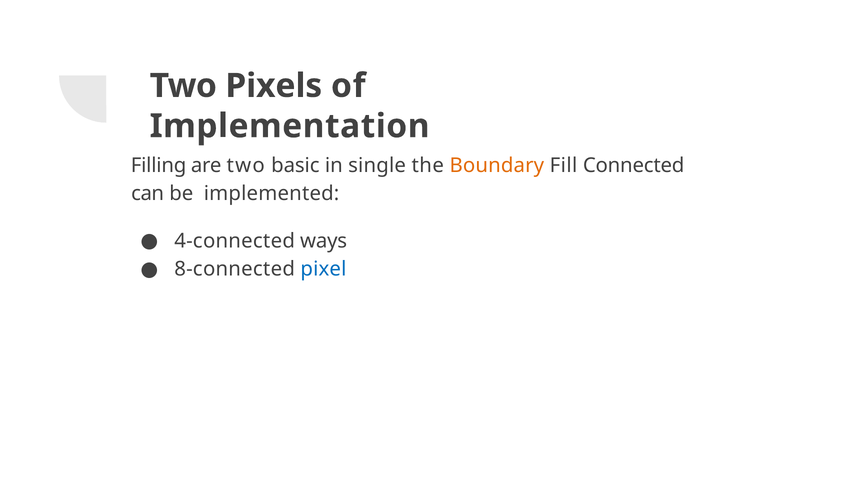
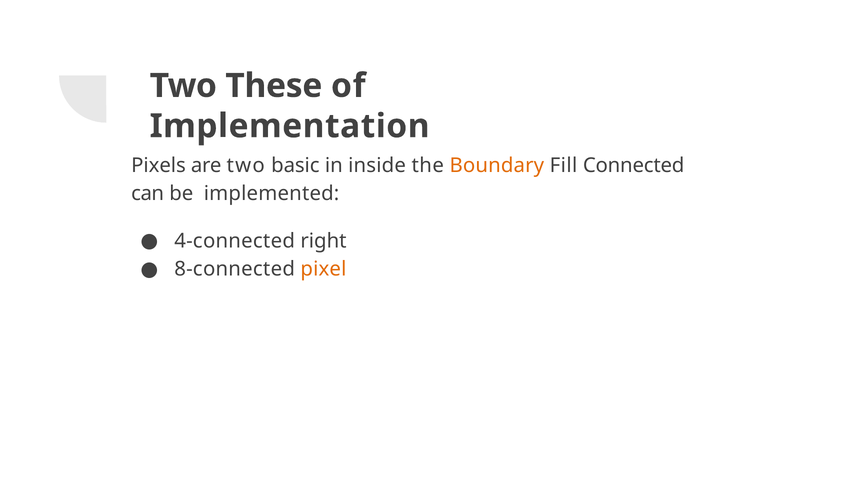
Pixels: Pixels -> These (274, 86)
Filling: Filling -> Pixels (158, 165)
single: single -> inside (377, 165)
ways: ways -> right (324, 241)
pixel colour: blue -> orange (323, 269)
